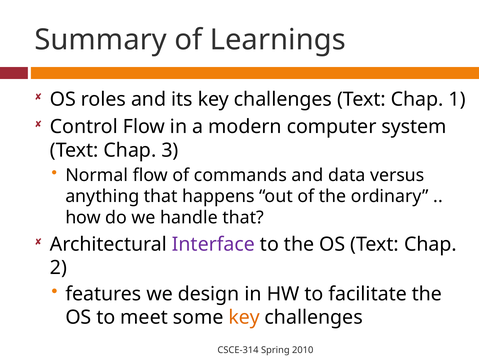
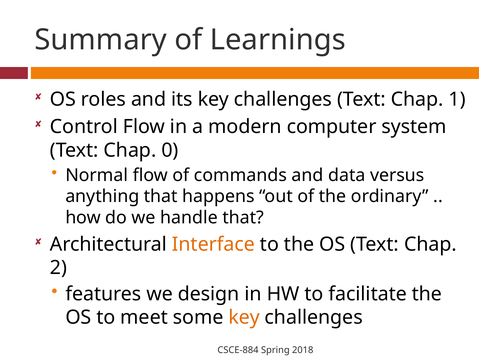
3: 3 -> 0 (170, 150)
Interface colour: purple -> orange (213, 244)
CSCE-314: CSCE-314 -> CSCE-884 (238, 350)
2010: 2010 -> 2018 (303, 350)
